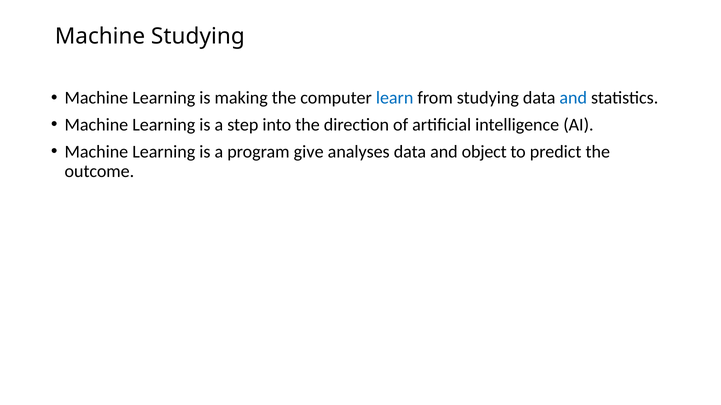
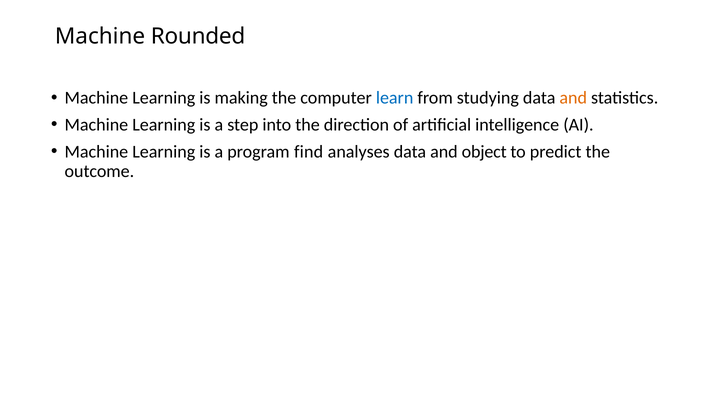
Machine Studying: Studying -> Rounded (198, 36)
and colour: blue -> orange (573, 98)
give: give -> find (309, 152)
